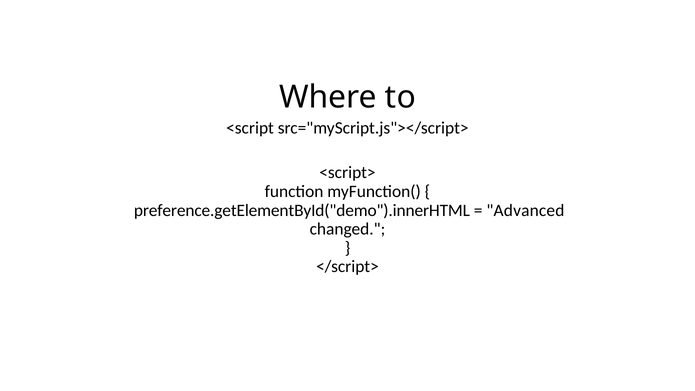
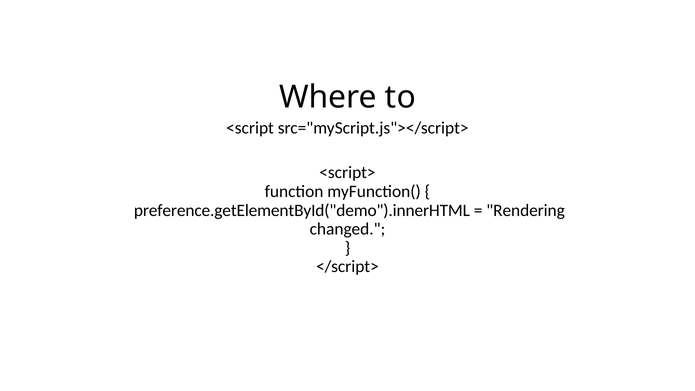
Advanced: Advanced -> Rendering (526, 210)
